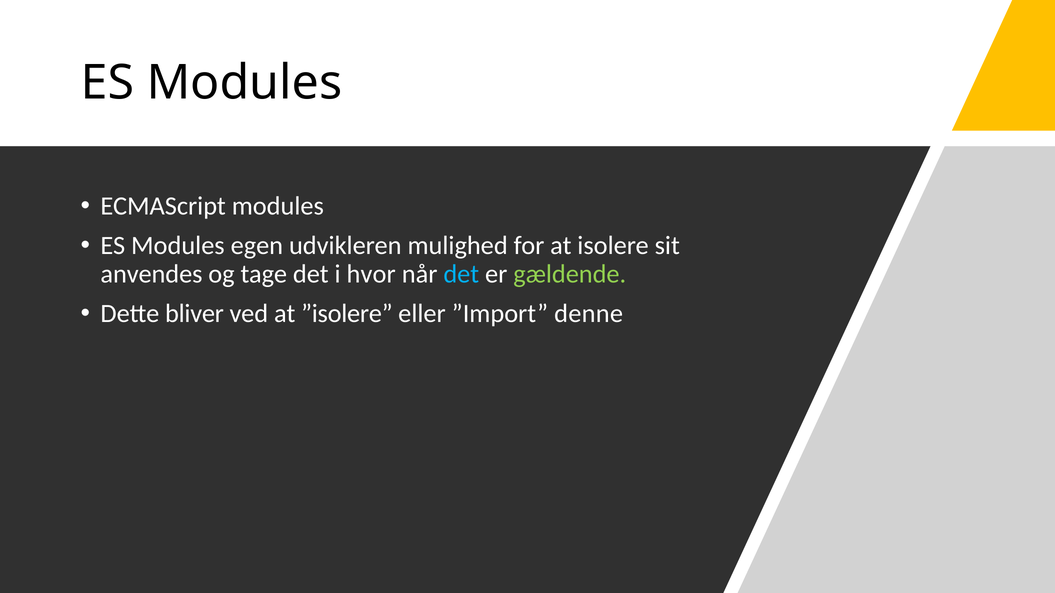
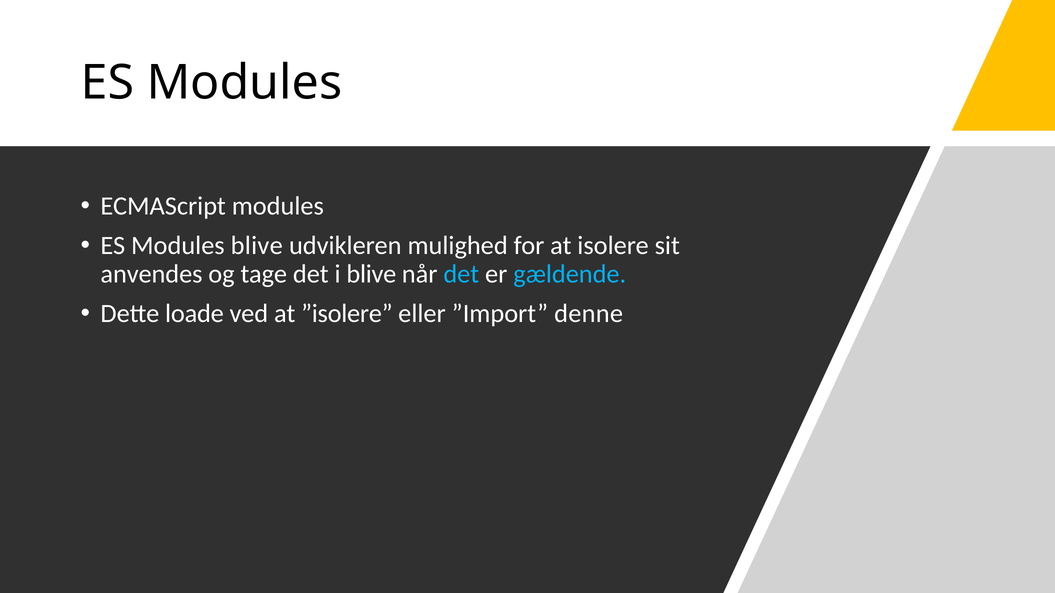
Modules egen: egen -> blive (257, 246)
i hvor: hvor -> blive (371, 274)
gældende colour: light green -> light blue (570, 274)
bliver: bliver -> loade (194, 314)
